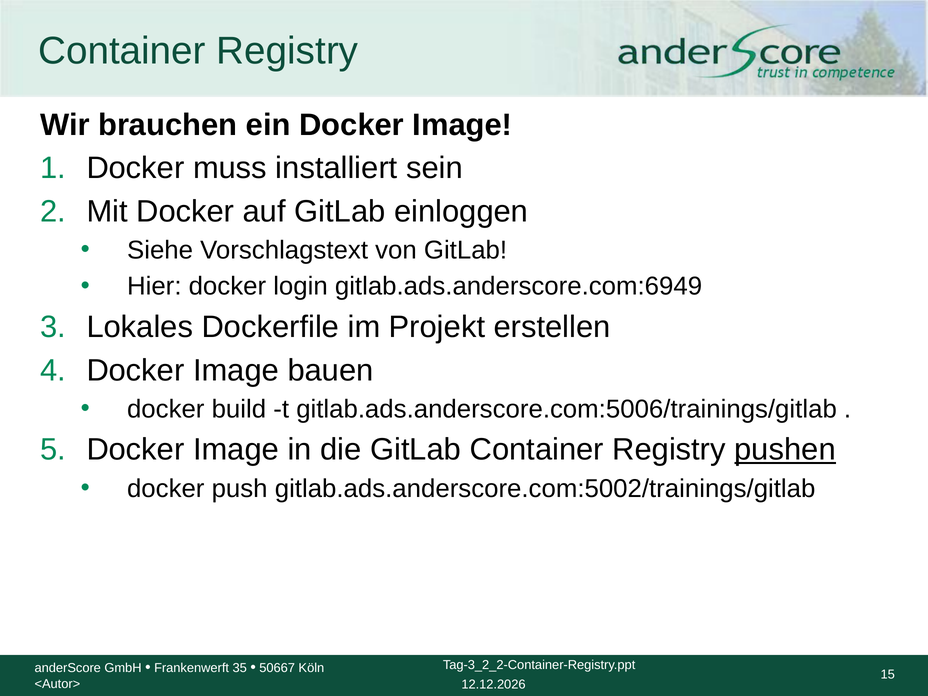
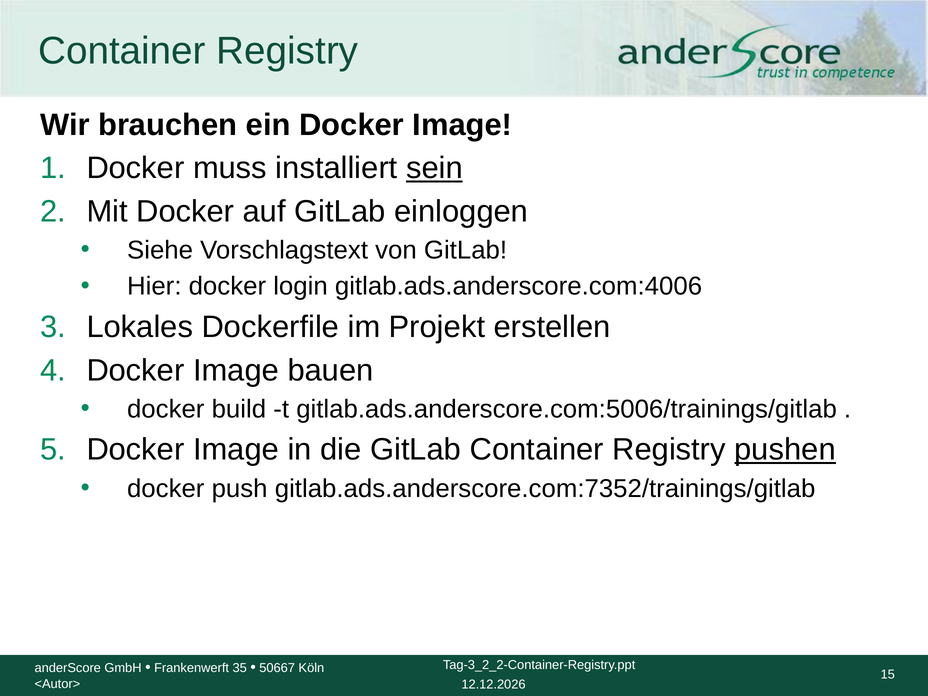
sein underline: none -> present (434, 168)
gitlab.ads.anderscore.com:6949: gitlab.ads.anderscore.com:6949 -> gitlab.ads.anderscore.com:4006 (519, 286)
gitlab.ads.anderscore.com:5002/trainings/gitlab: gitlab.ads.anderscore.com:5002/trainings/gitlab -> gitlab.ads.anderscore.com:7352/trainings/gitlab (545, 489)
